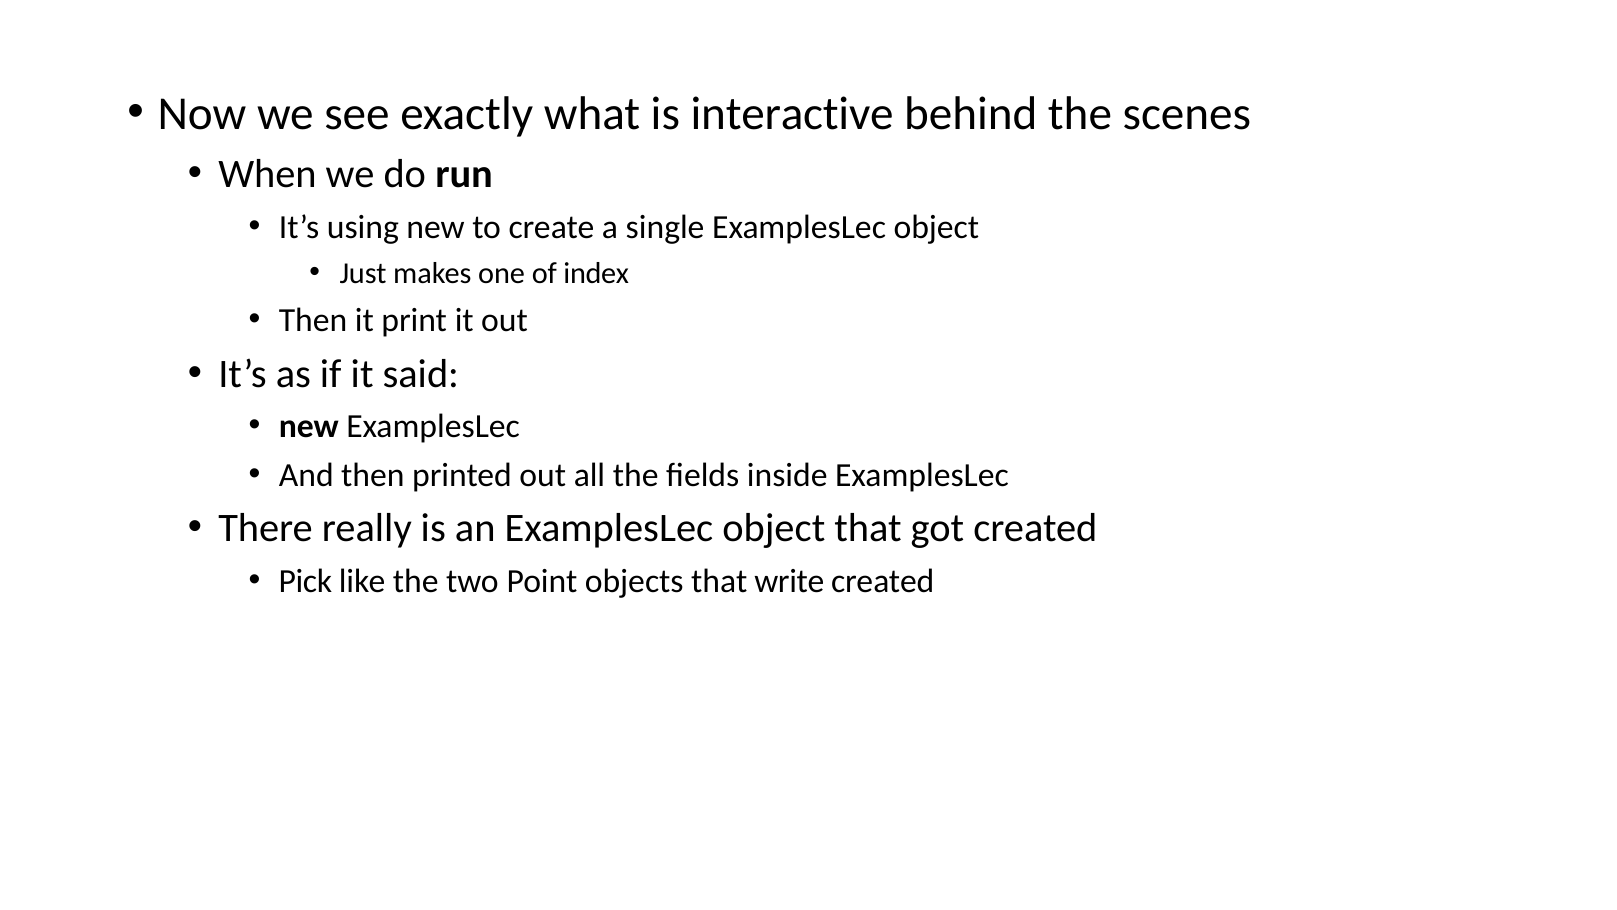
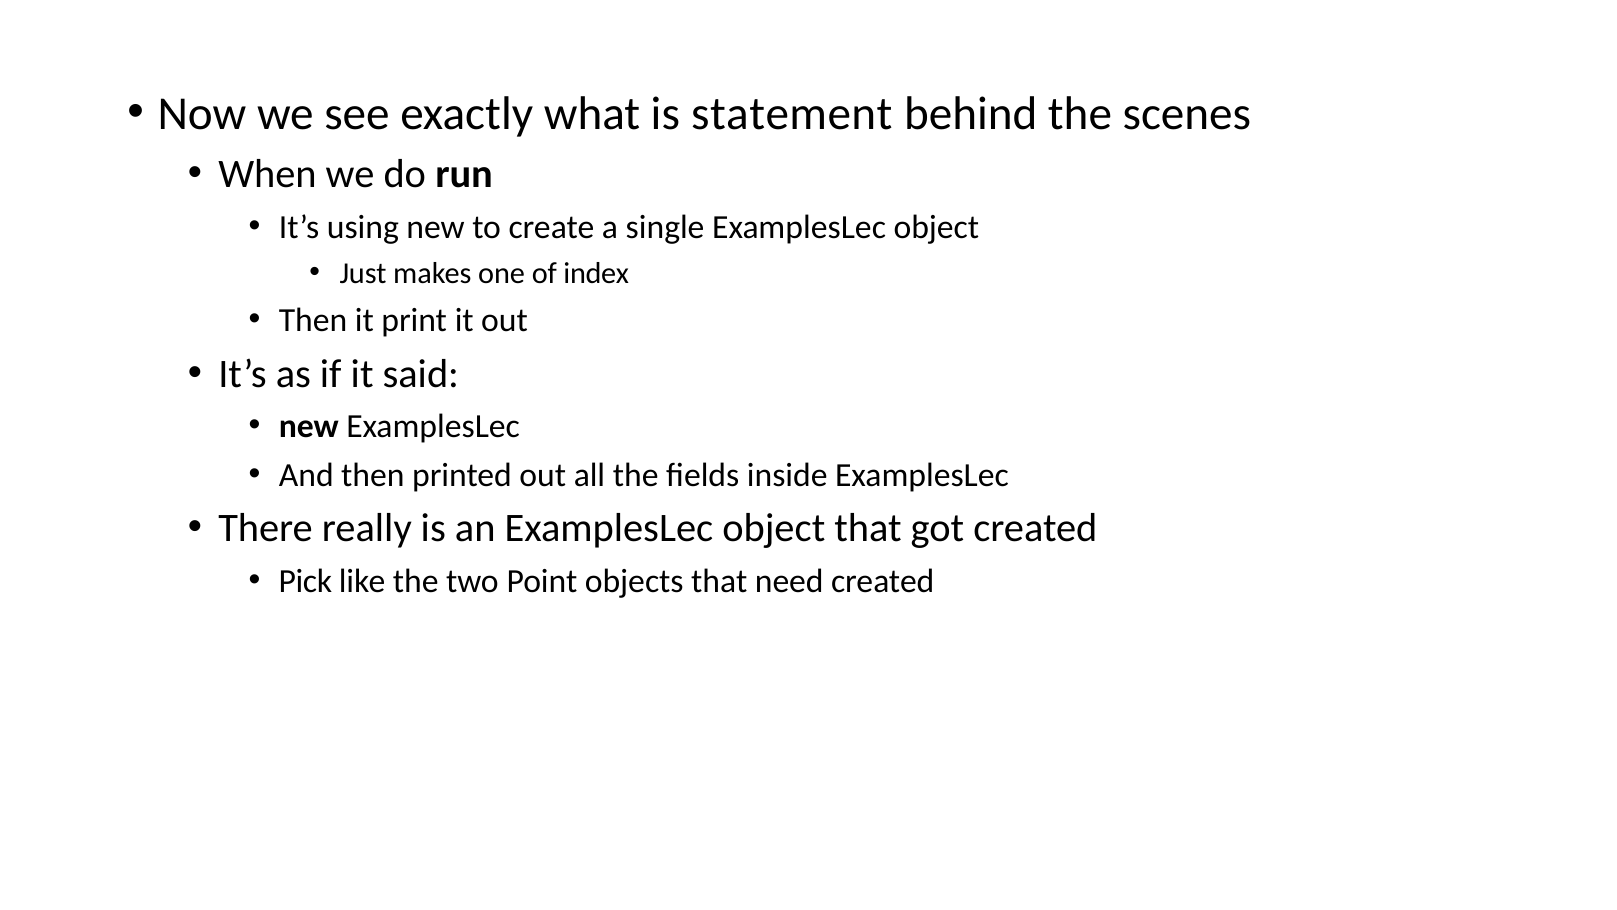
interactive: interactive -> statement (792, 114)
write: write -> need (789, 581)
